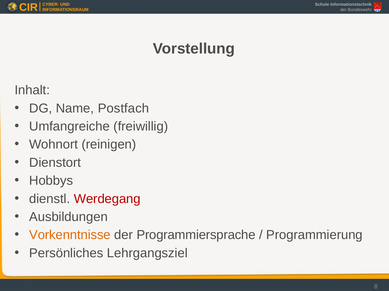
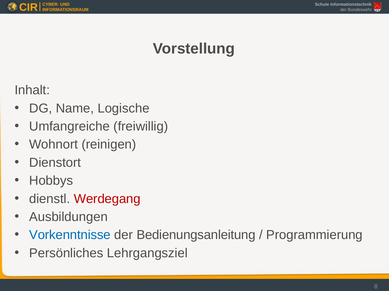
Postfach: Postfach -> Logische (124, 109)
Vorkenntnisse colour: orange -> blue (70, 236)
Programmiersprache: Programmiersprache -> Bedienungsanleitung (196, 236)
